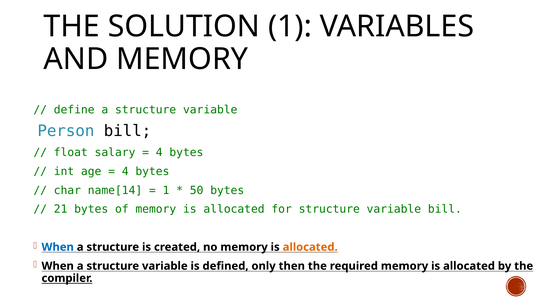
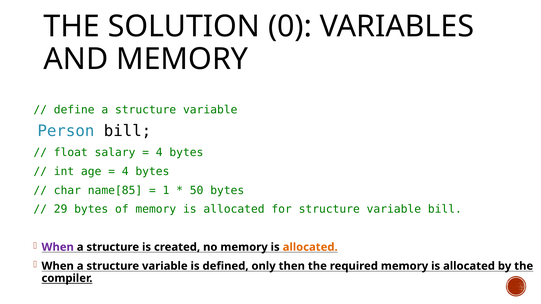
SOLUTION 1: 1 -> 0 (290, 26)
name[14: name[14 -> name[85 (115, 190)
21: 21 -> 29 (61, 209)
When colour: blue -> purple (58, 247)
